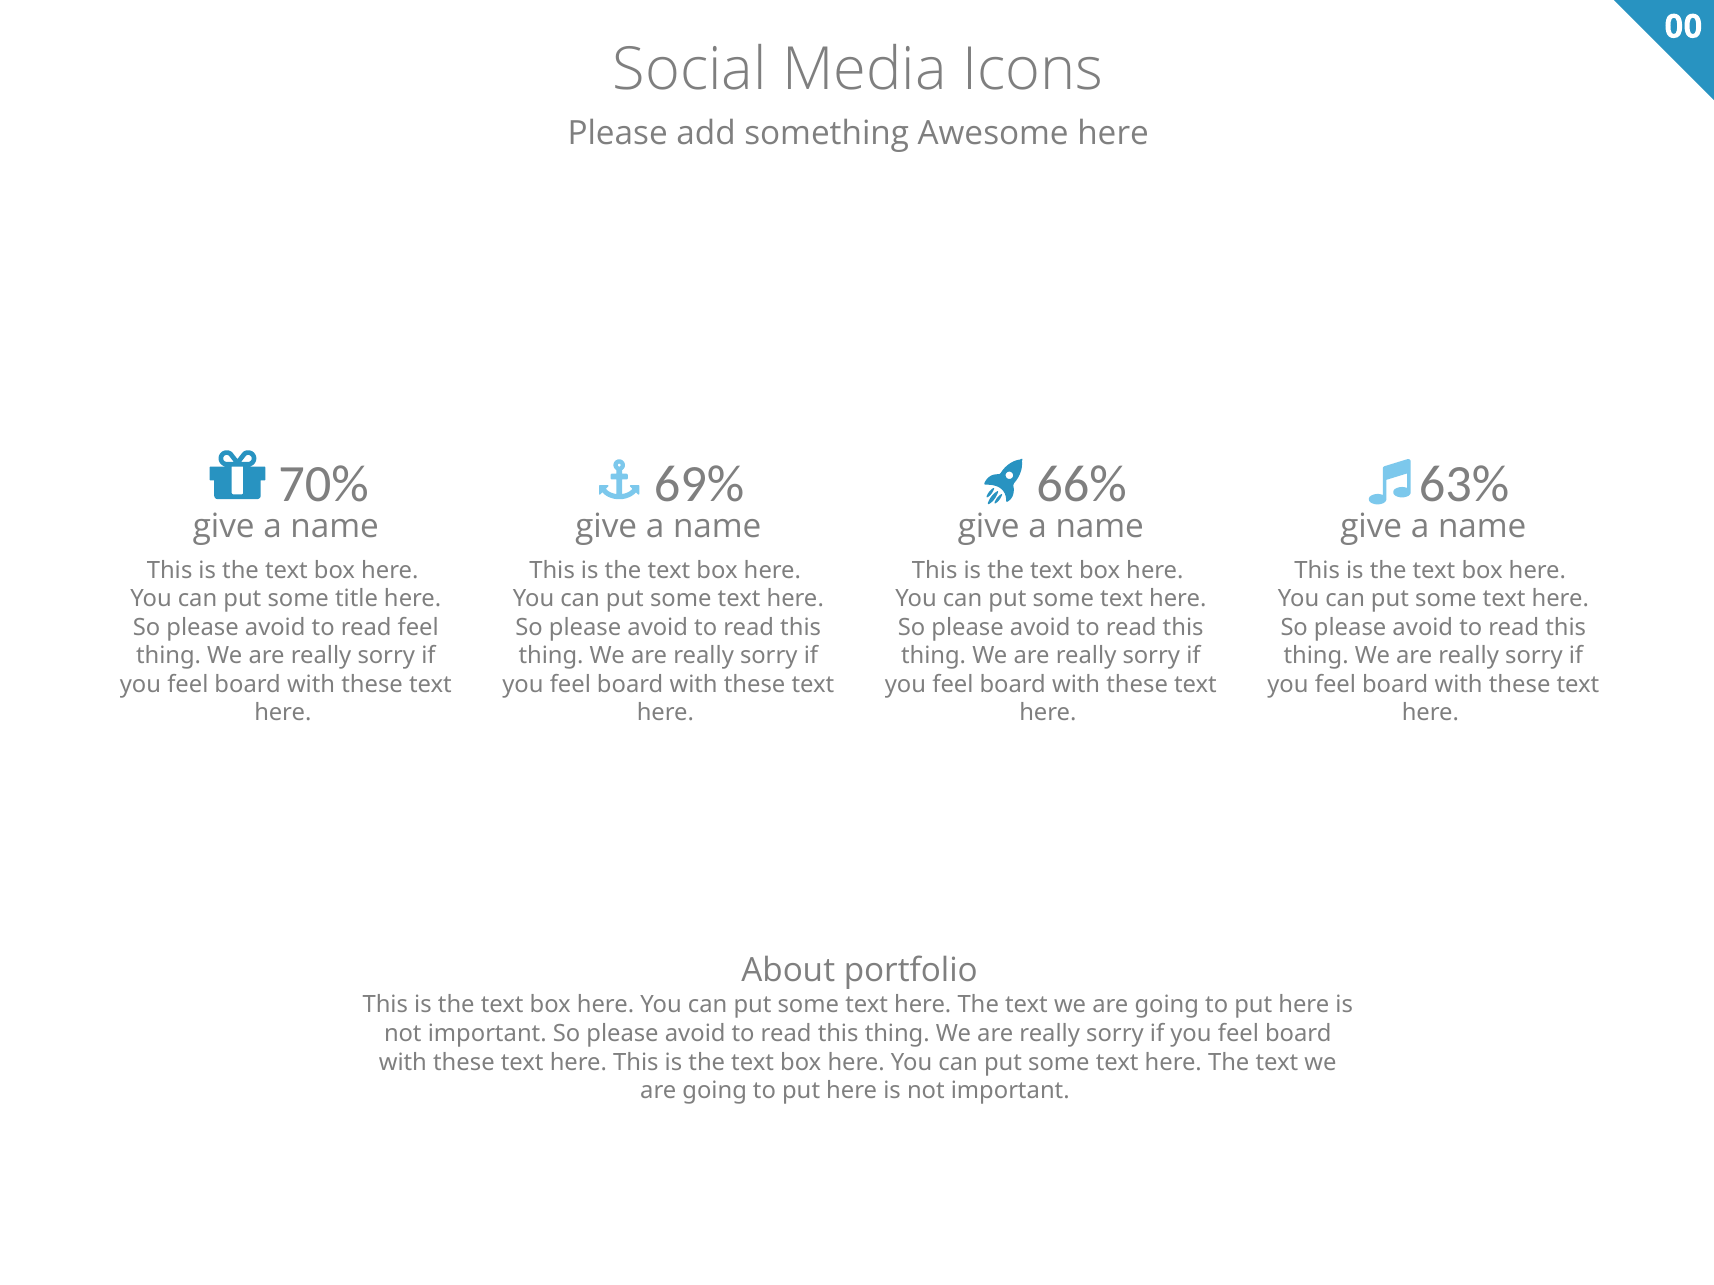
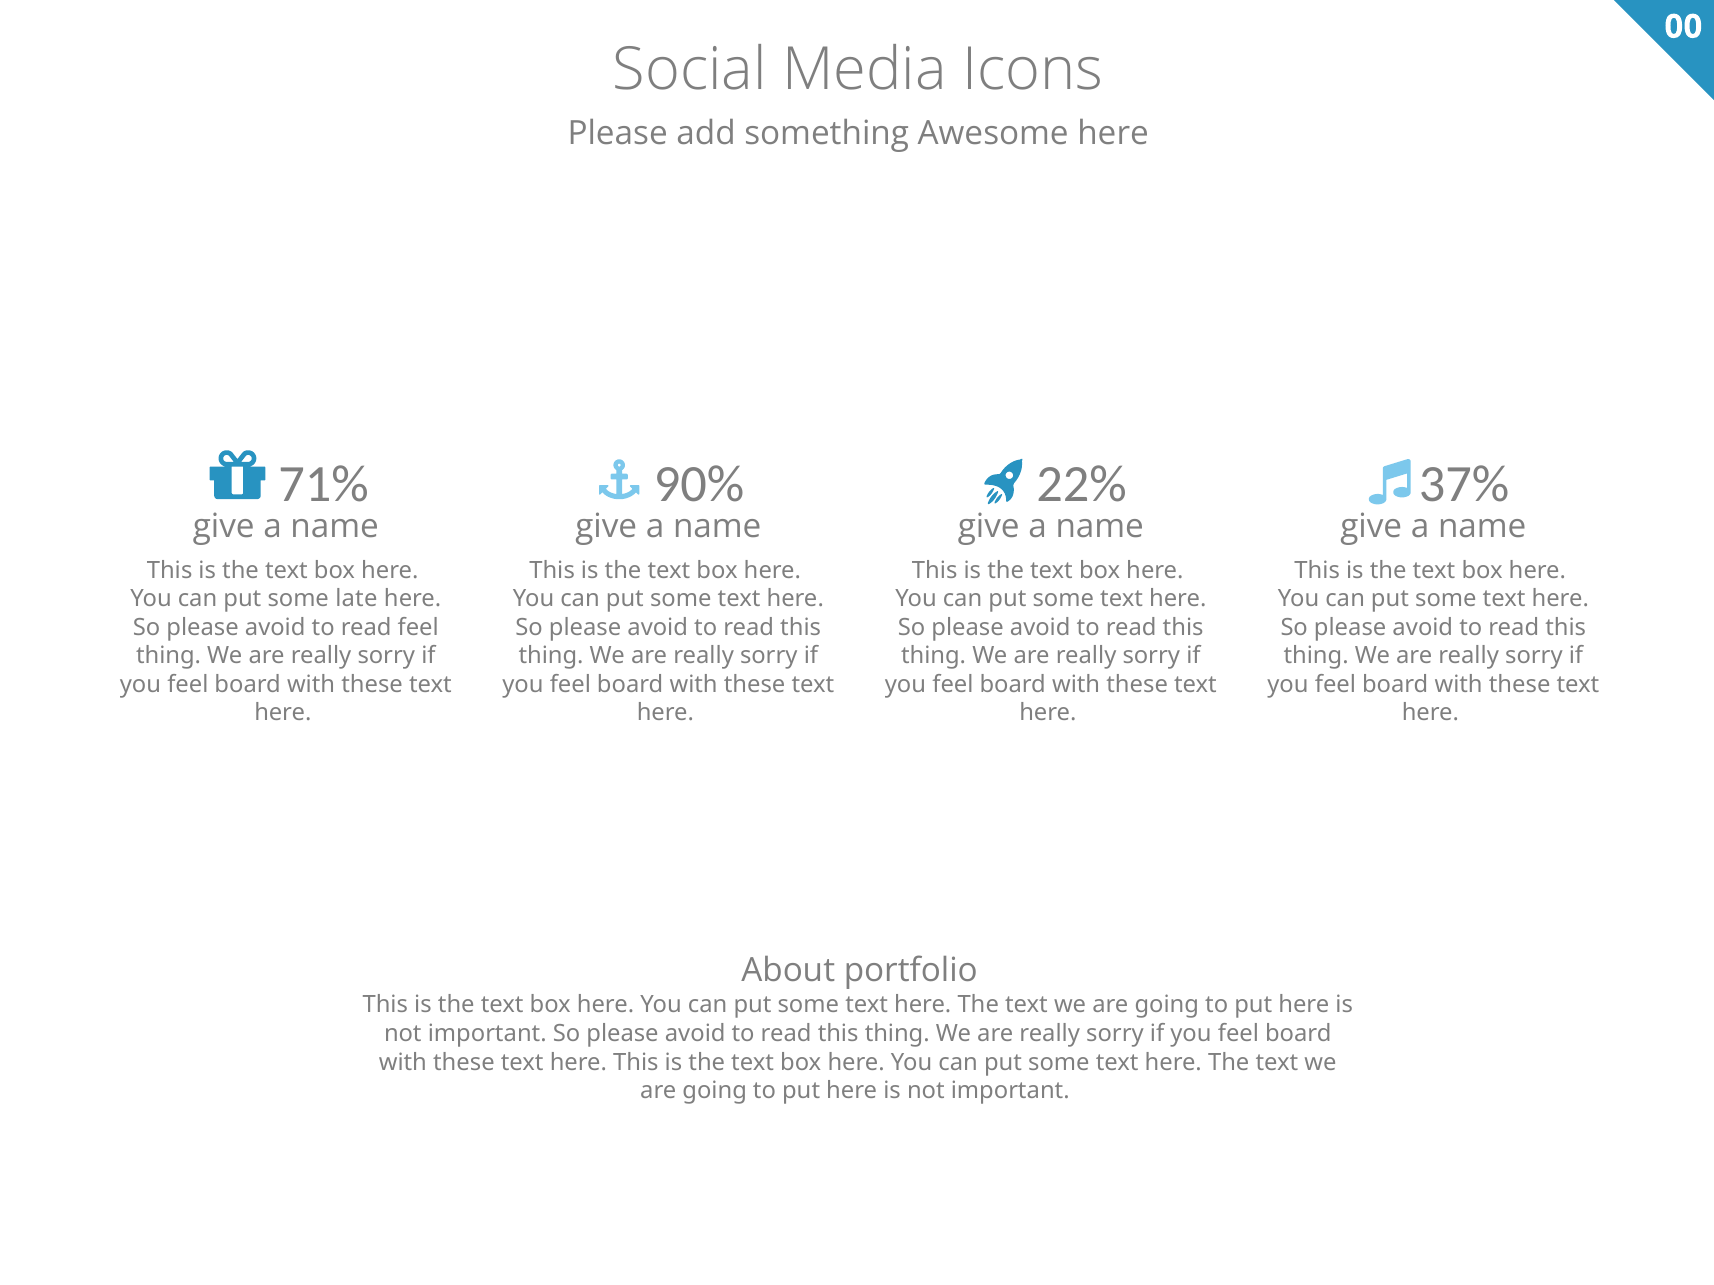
70%: 70% -> 71% (324, 485)
69%: 69% -> 90% (699, 485)
66%: 66% -> 22% (1081, 485)
63%: 63% -> 37% (1464, 485)
title: title -> late (356, 599)
